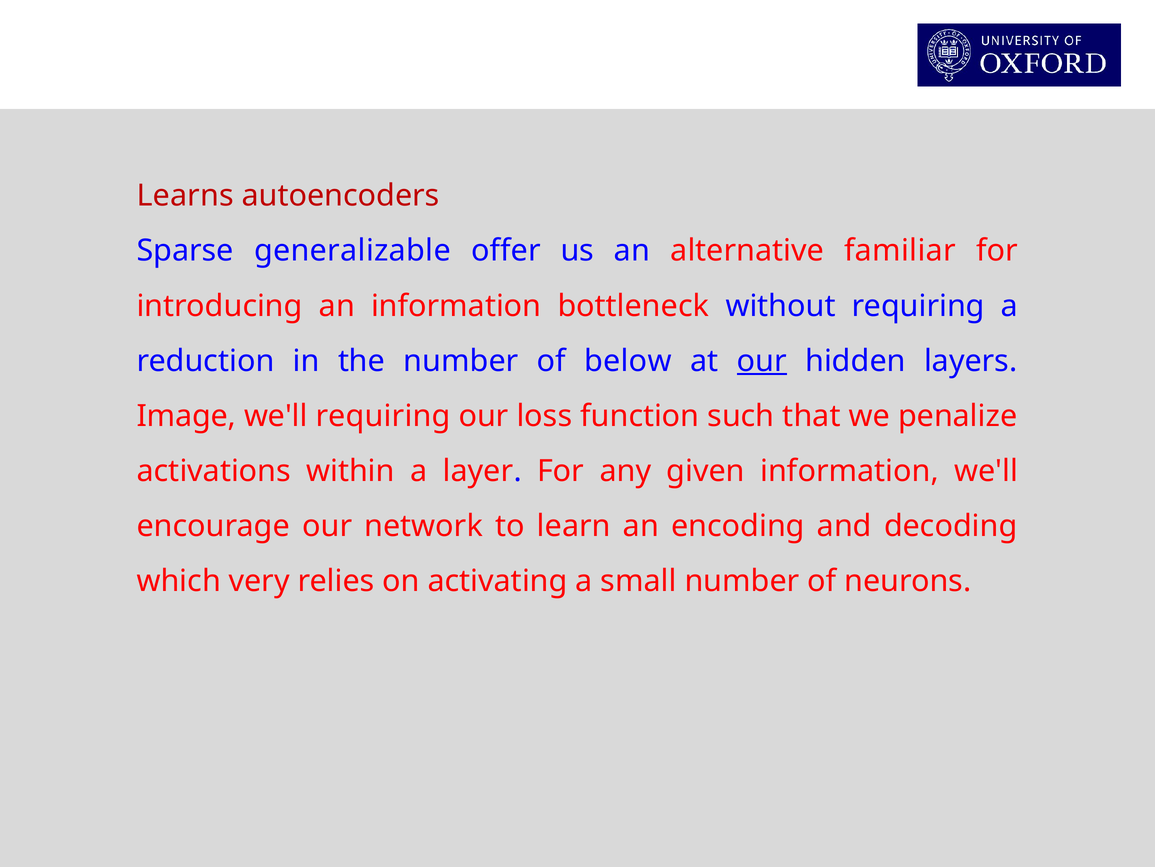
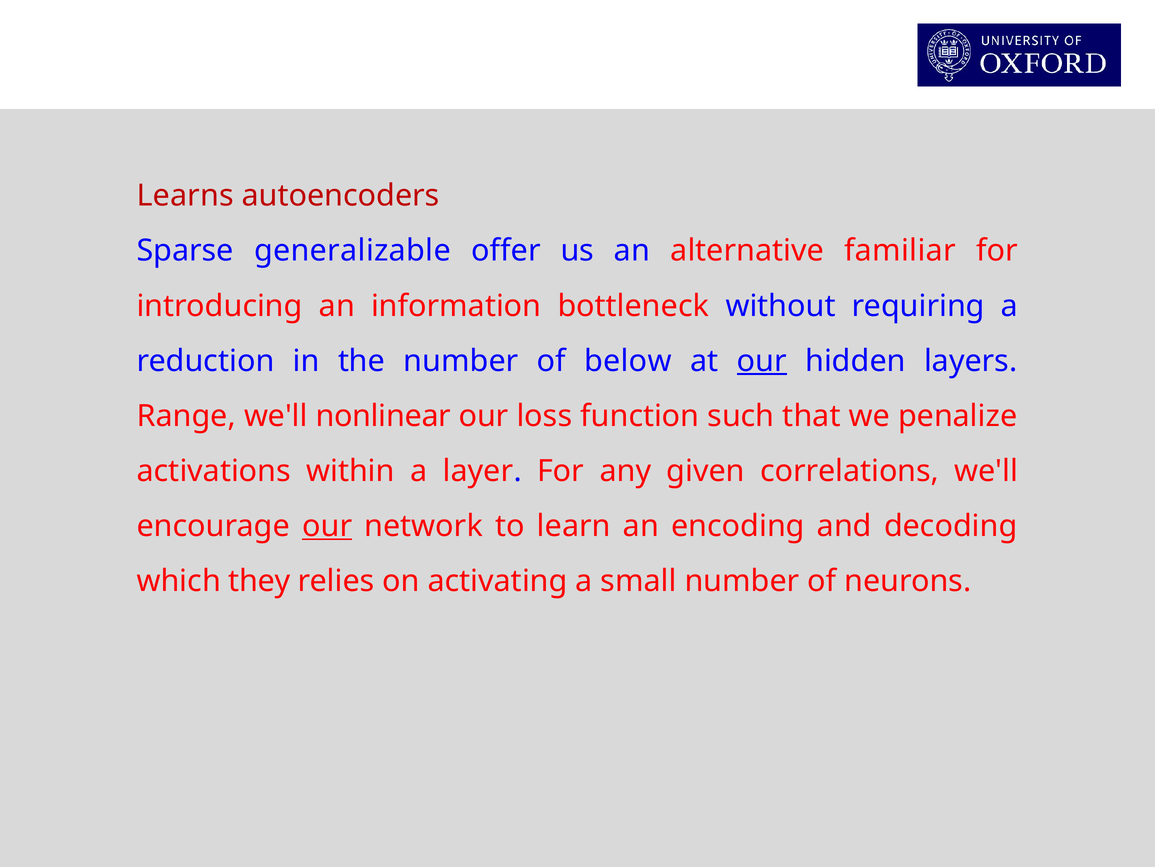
Image: Image -> Range (186, 416)
we'll requiring: requiring -> nonlinear (383, 416)
given information: information -> correlations (850, 471)
our underline: none -> present (327, 526)
very: very -> they (259, 581)
